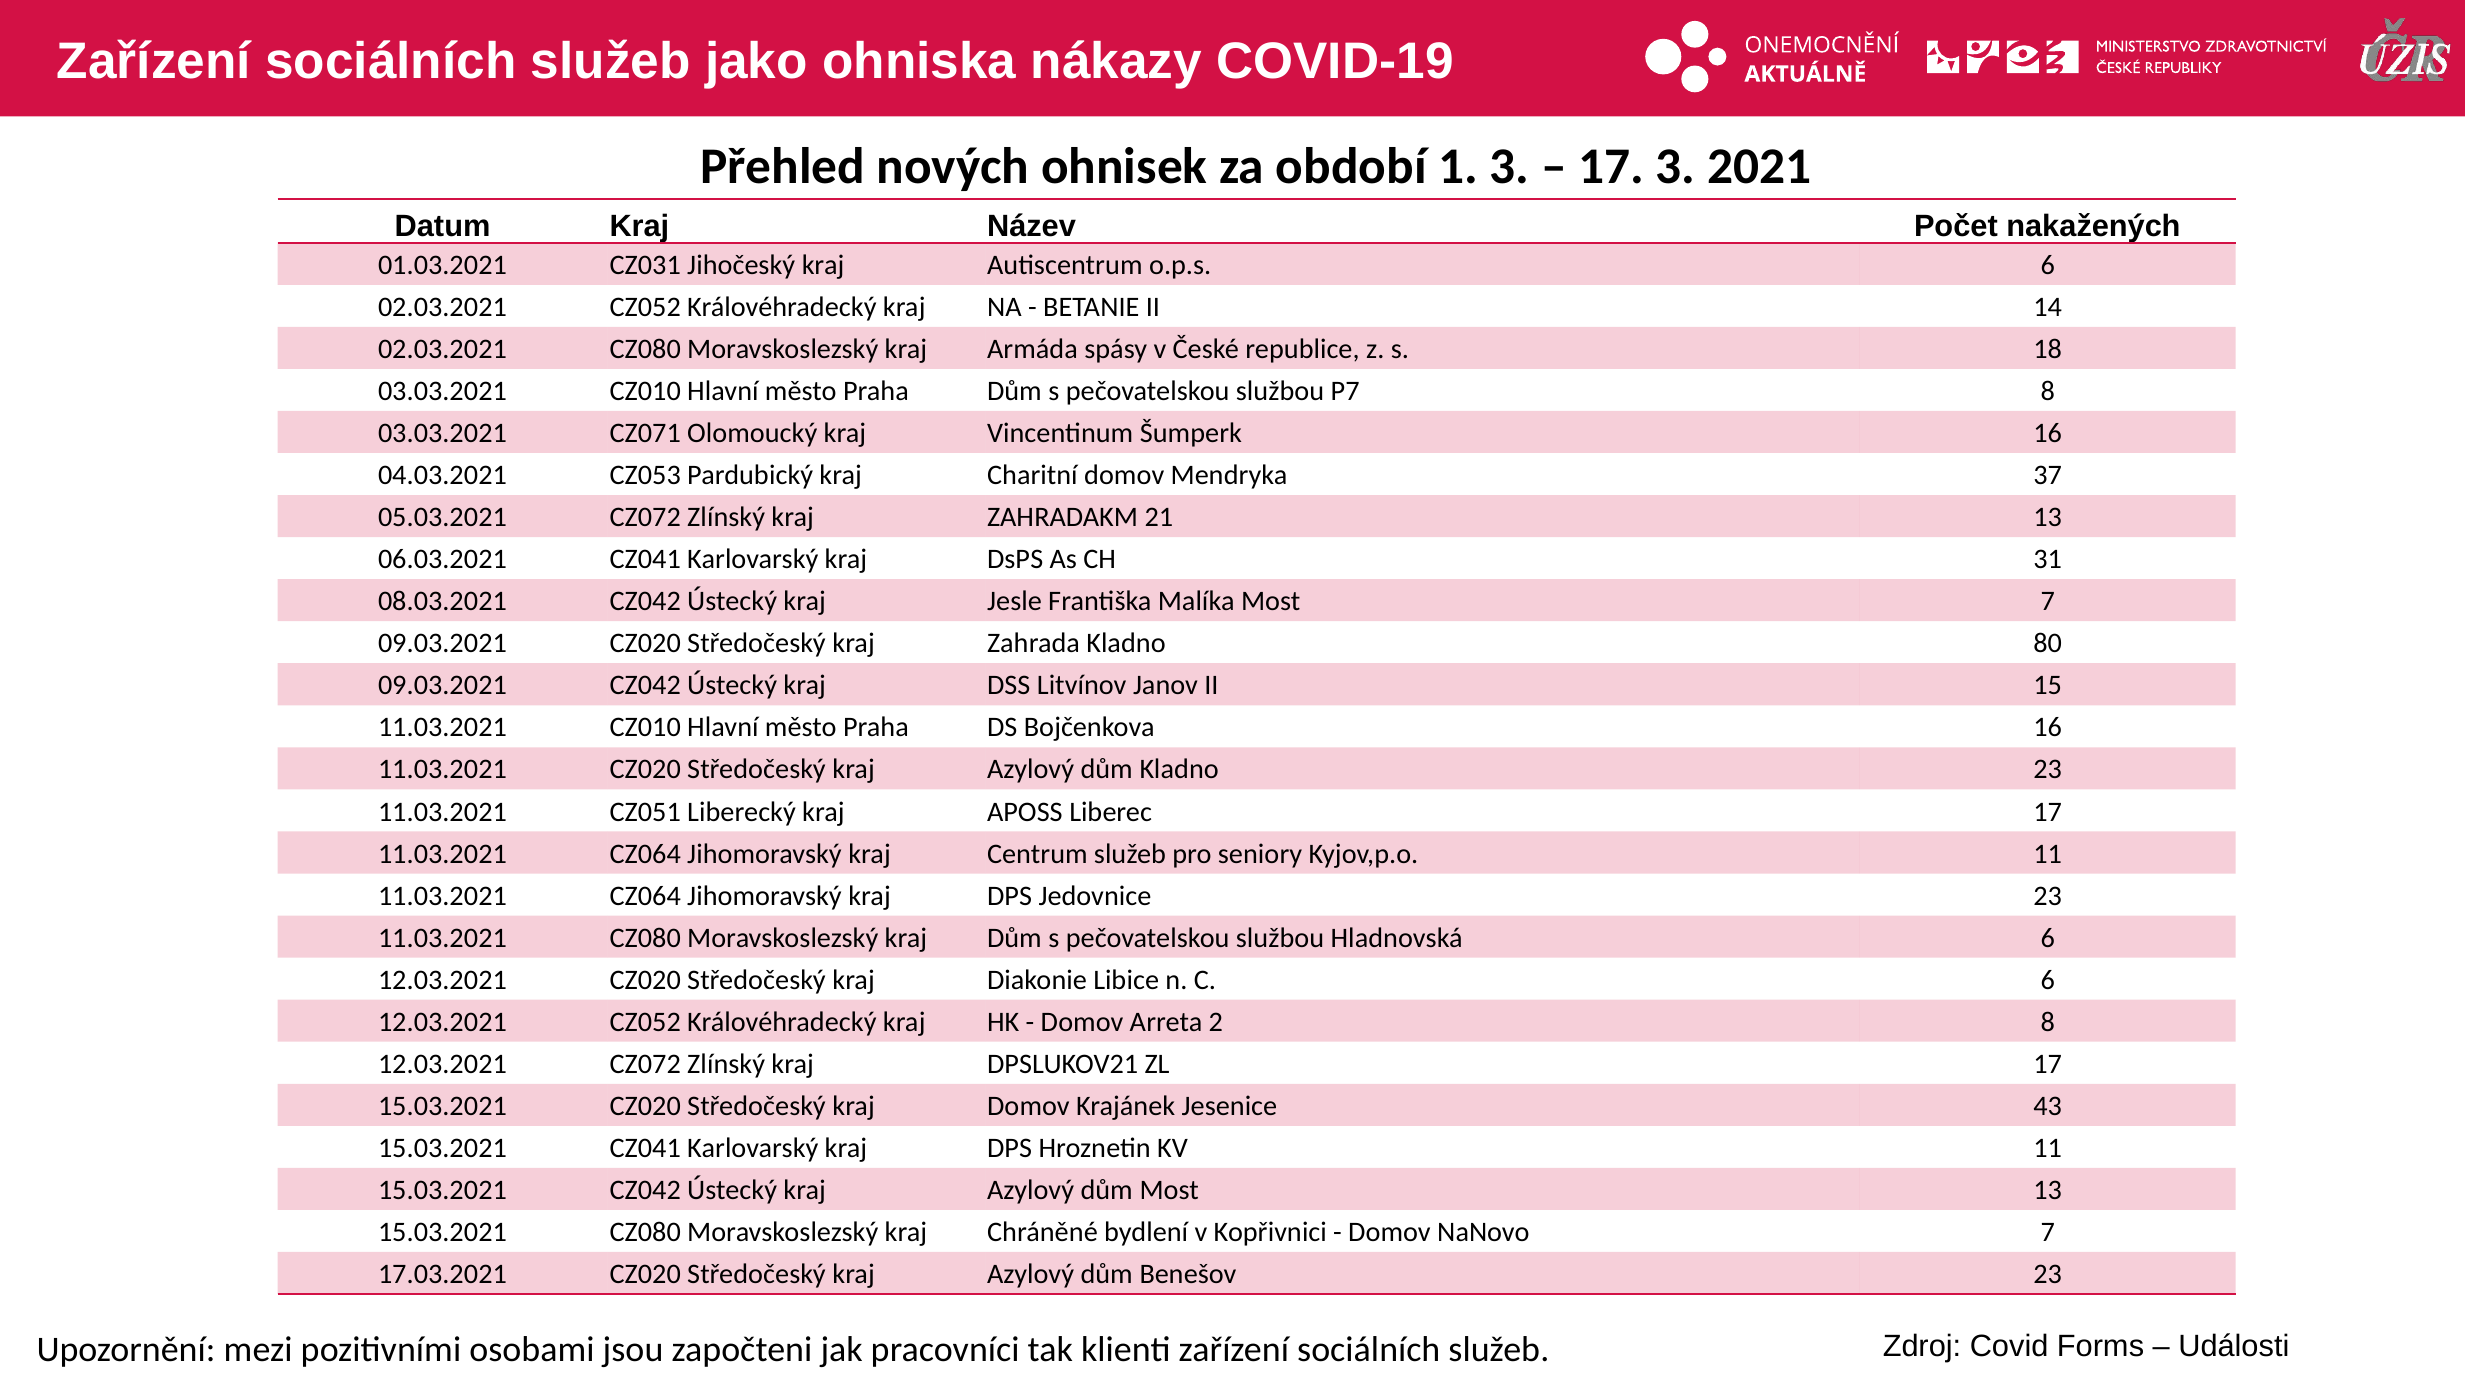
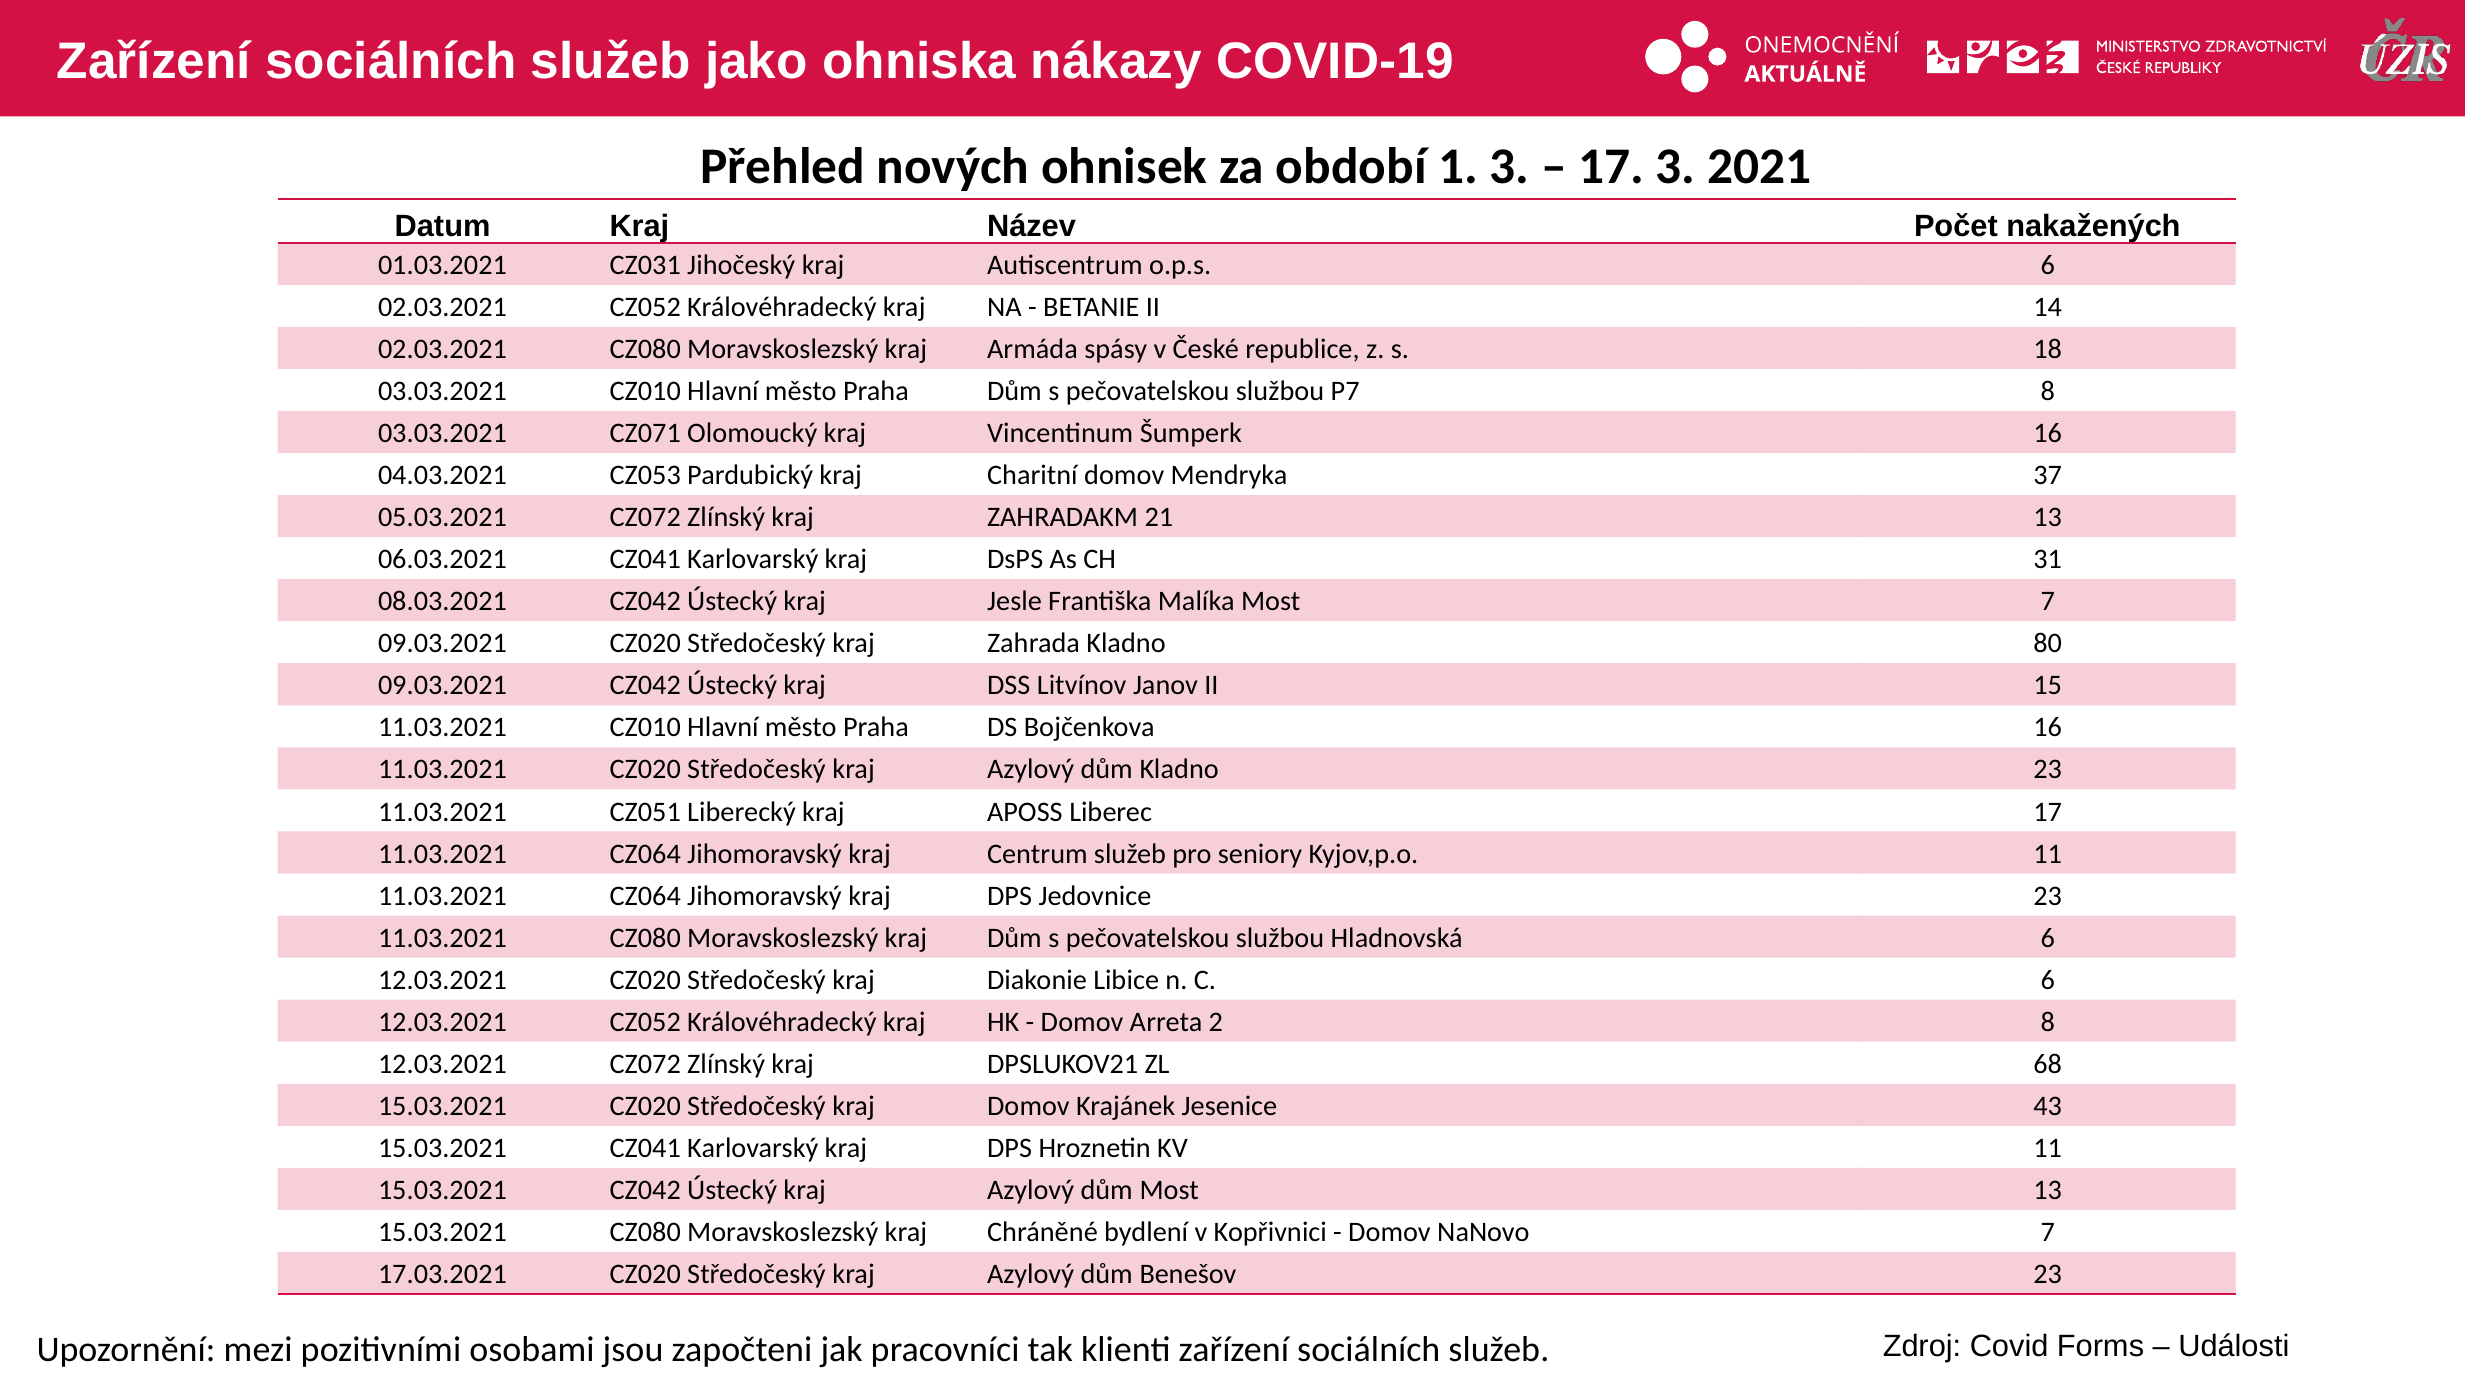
ZL 17: 17 -> 68 (2048, 1064)
